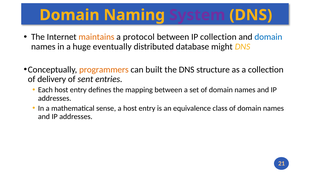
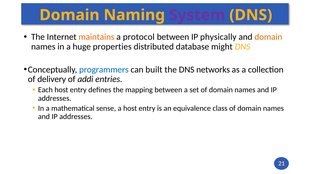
IP collection: collection -> physically (218, 37)
domain colour: blue -> orange (268, 37)
eventually: eventually -> properties (112, 47)
programmers colour: orange -> blue (104, 70)
structure: structure -> networks (213, 70)
sent: sent -> addi (85, 79)
